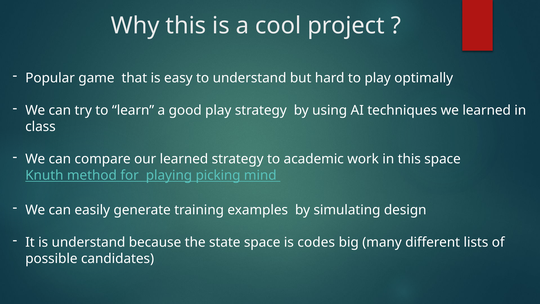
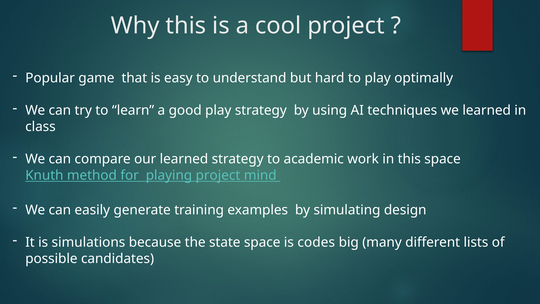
playing picking: picking -> project (218, 175)
is understand: understand -> simulations (88, 242)
